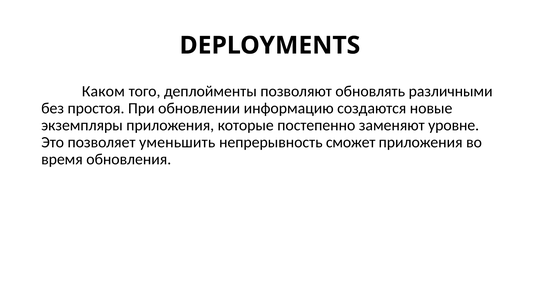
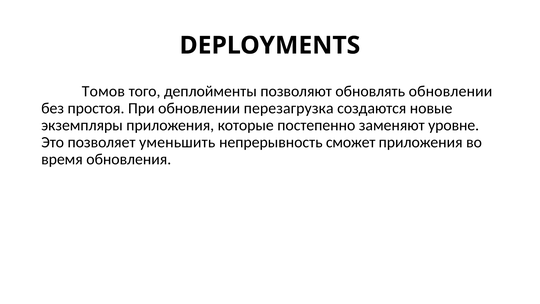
Каком: Каком -> Томов (103, 91)
обновлять различными: различными -> обновлении (451, 91)
информацию: информацию -> перезагрузка (289, 108)
